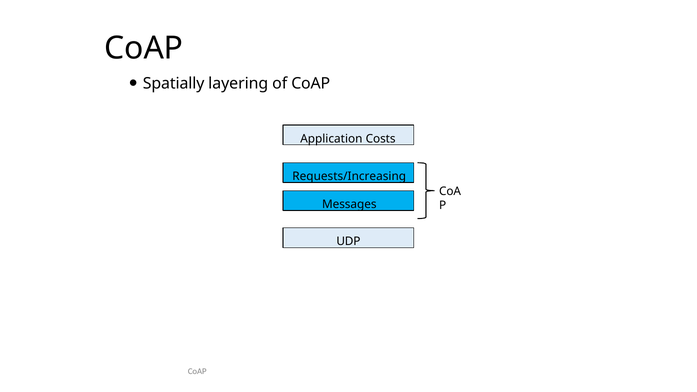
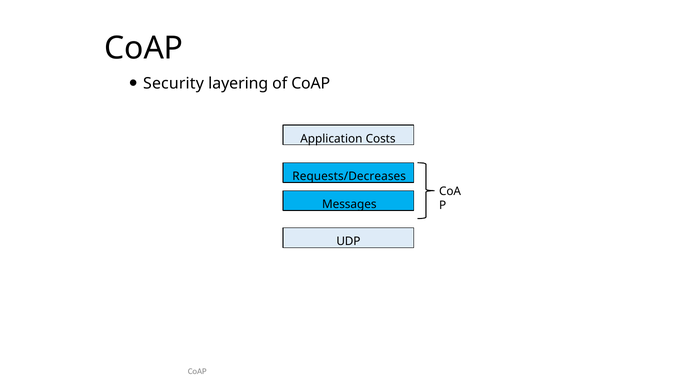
Spatially: Spatially -> Security (173, 83)
Requests/Increasing: Requests/Increasing -> Requests/Decreases (349, 176)
